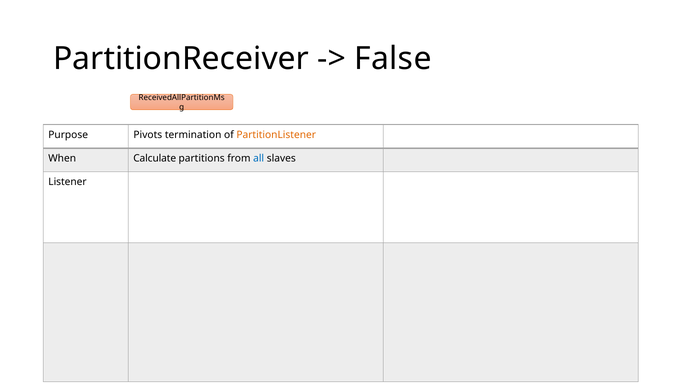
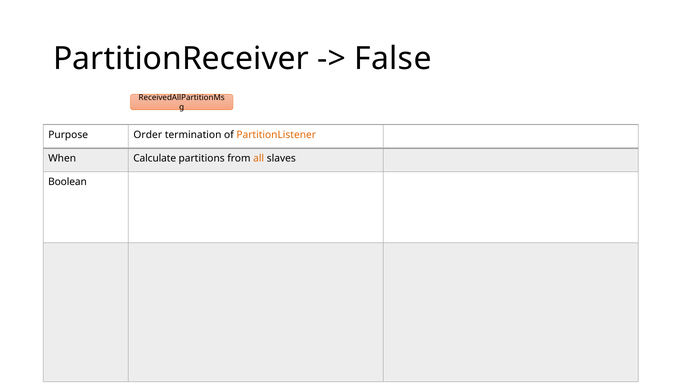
Pivots: Pivots -> Order (148, 135)
all colour: blue -> orange (259, 158)
Listener: Listener -> Boolean (67, 182)
